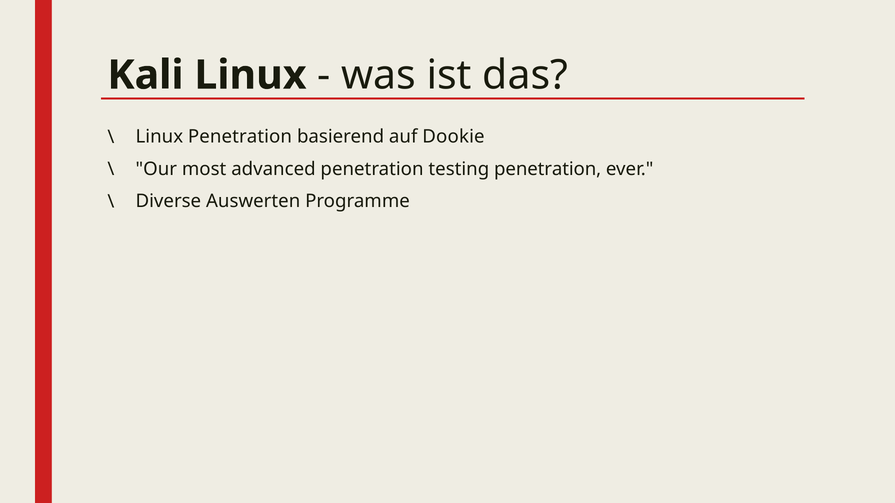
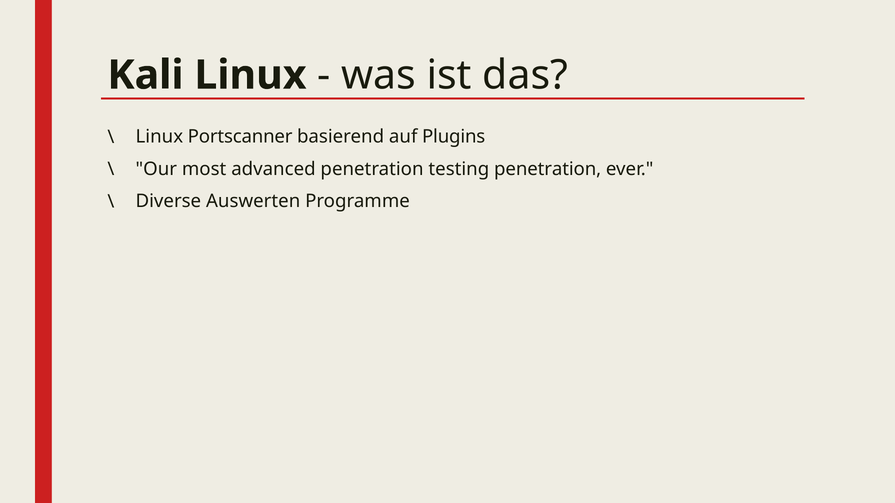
Linux Penetration: Penetration -> Portscanner (240, 137)
Dookie: Dookie -> Plugins (454, 137)
